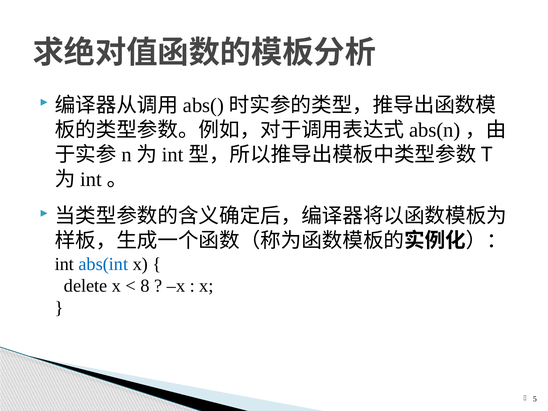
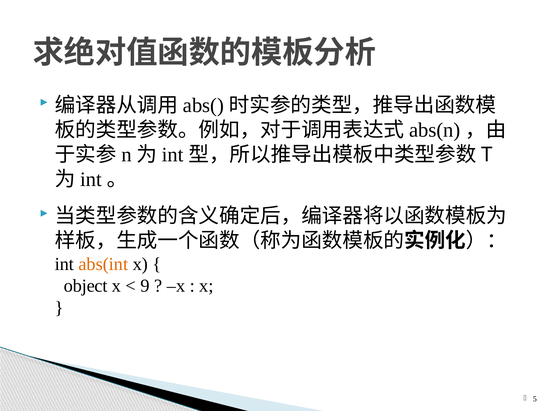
abs(int colour: blue -> orange (103, 264)
delete: delete -> object (86, 286)
8: 8 -> 9 (145, 286)
